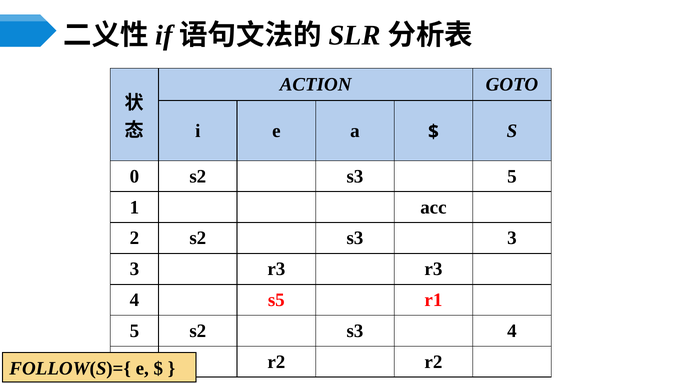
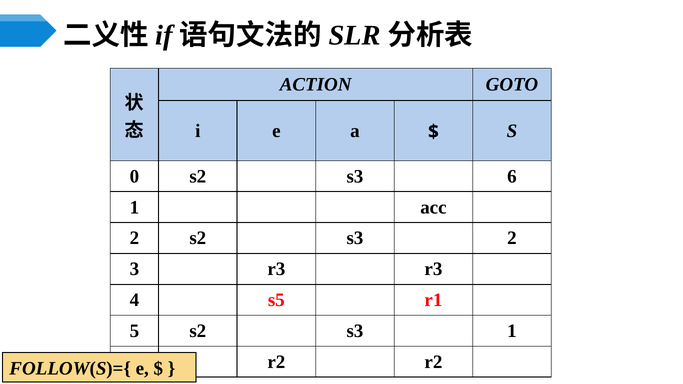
s3 5: 5 -> 6 (512, 176)
s3 3: 3 -> 2 (512, 238)
s3 4: 4 -> 1 (512, 331)
